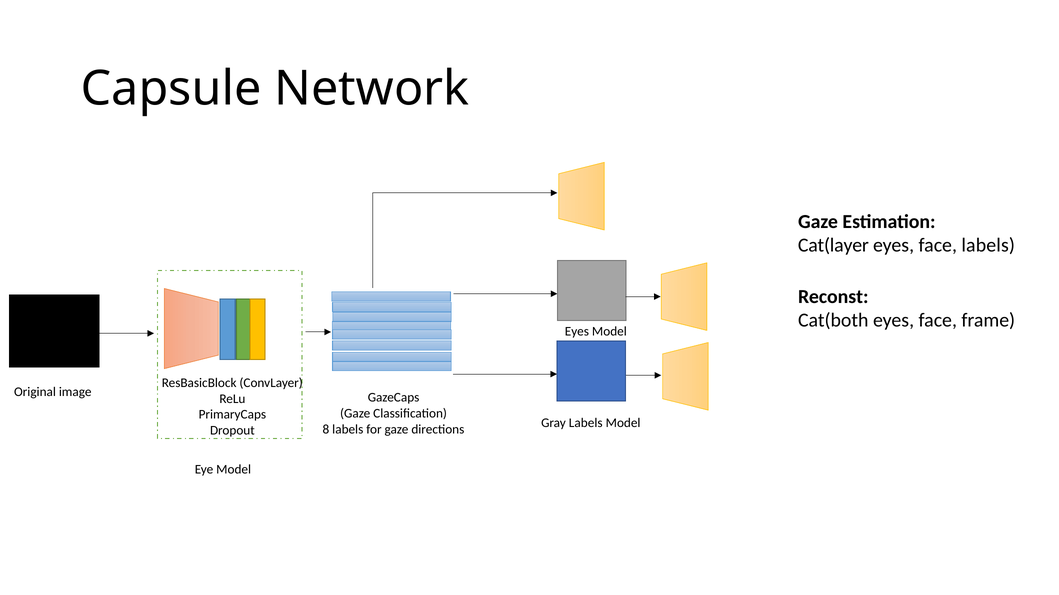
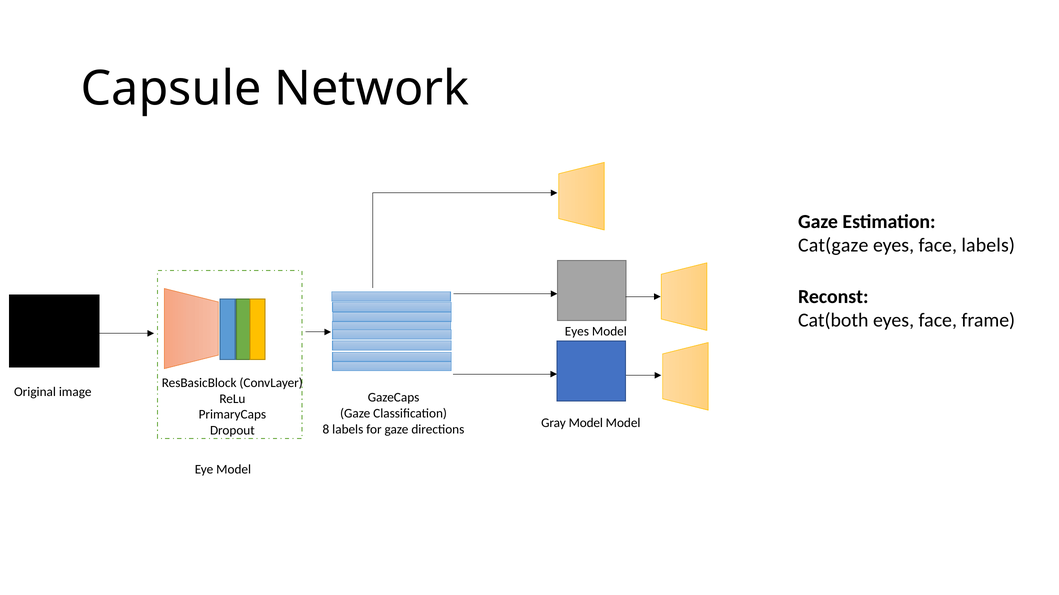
Cat(layer: Cat(layer -> Cat(gaze (833, 246)
Gray Labels: Labels -> Model (586, 423)
